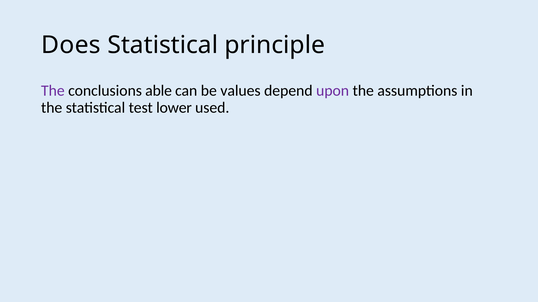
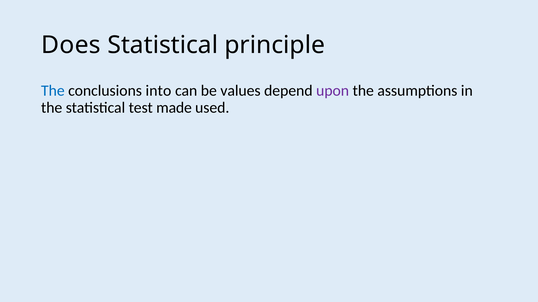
The colour: purple -> blue (53, 91)
able: able -> into (158, 91)
lower: lower -> made (174, 108)
